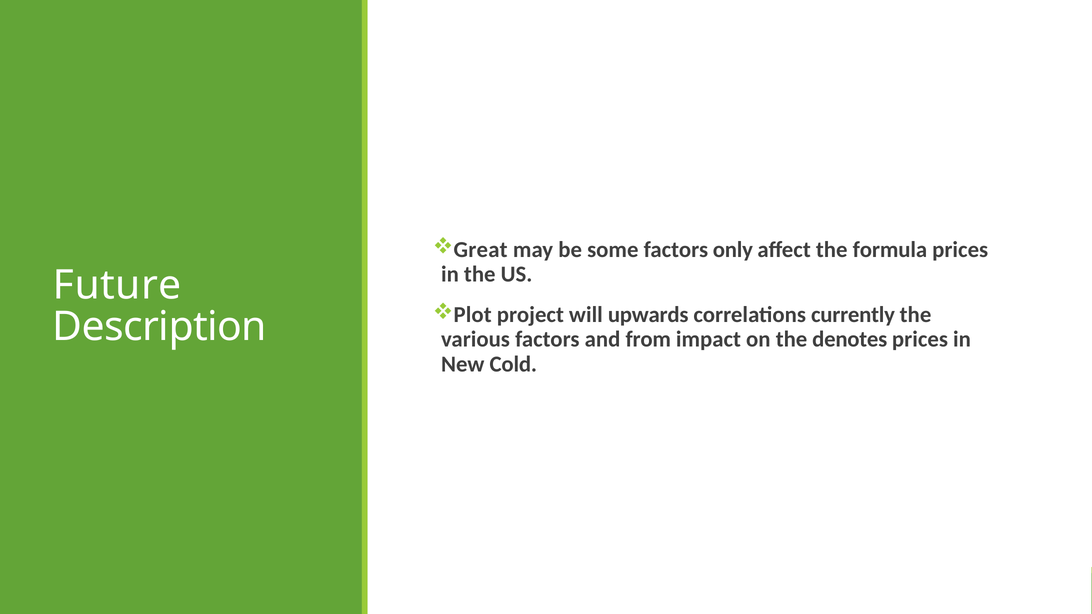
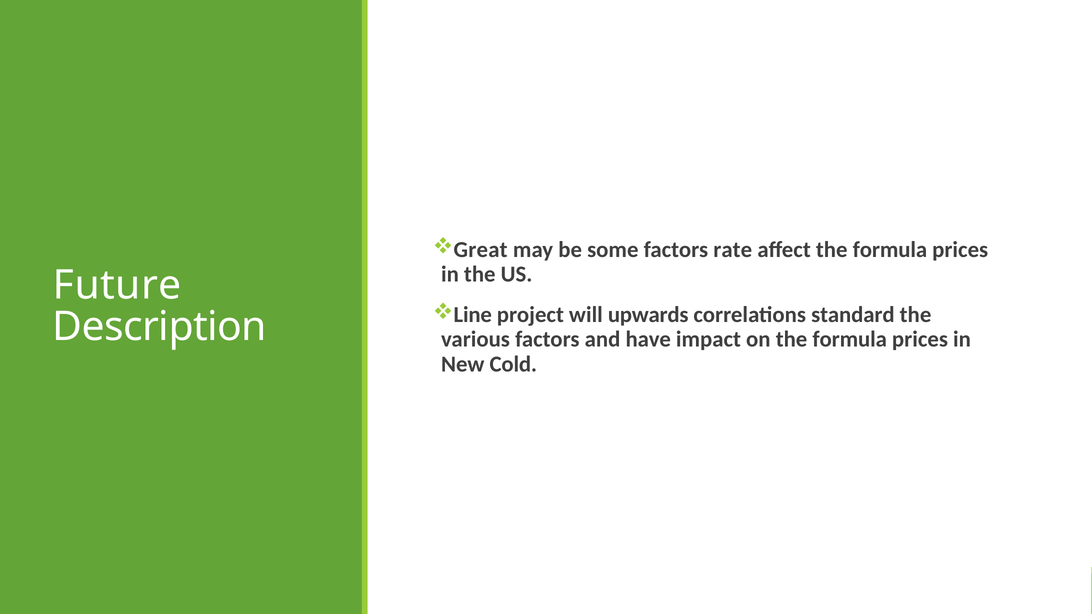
only: only -> rate (733, 250)
Plot: Plot -> Line (473, 315)
currently: currently -> standard (853, 315)
from: from -> have (648, 340)
on the denotes: denotes -> formula (850, 340)
